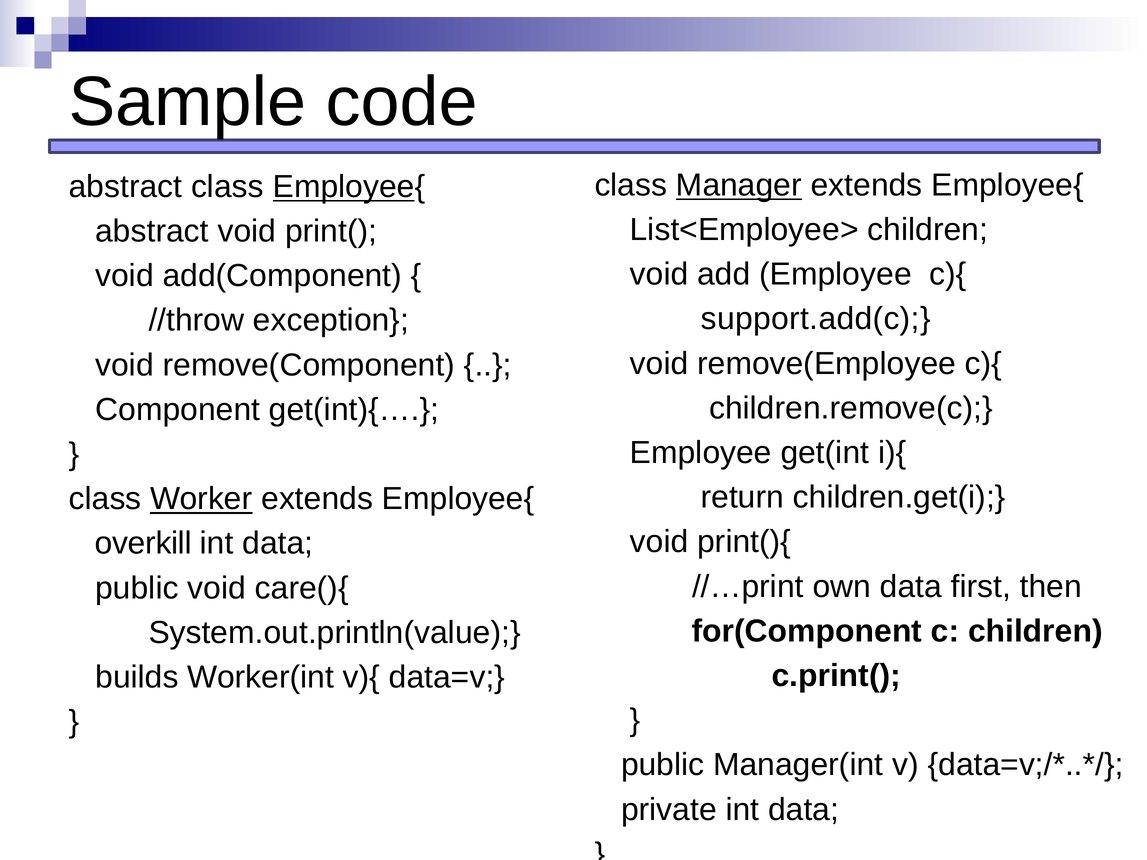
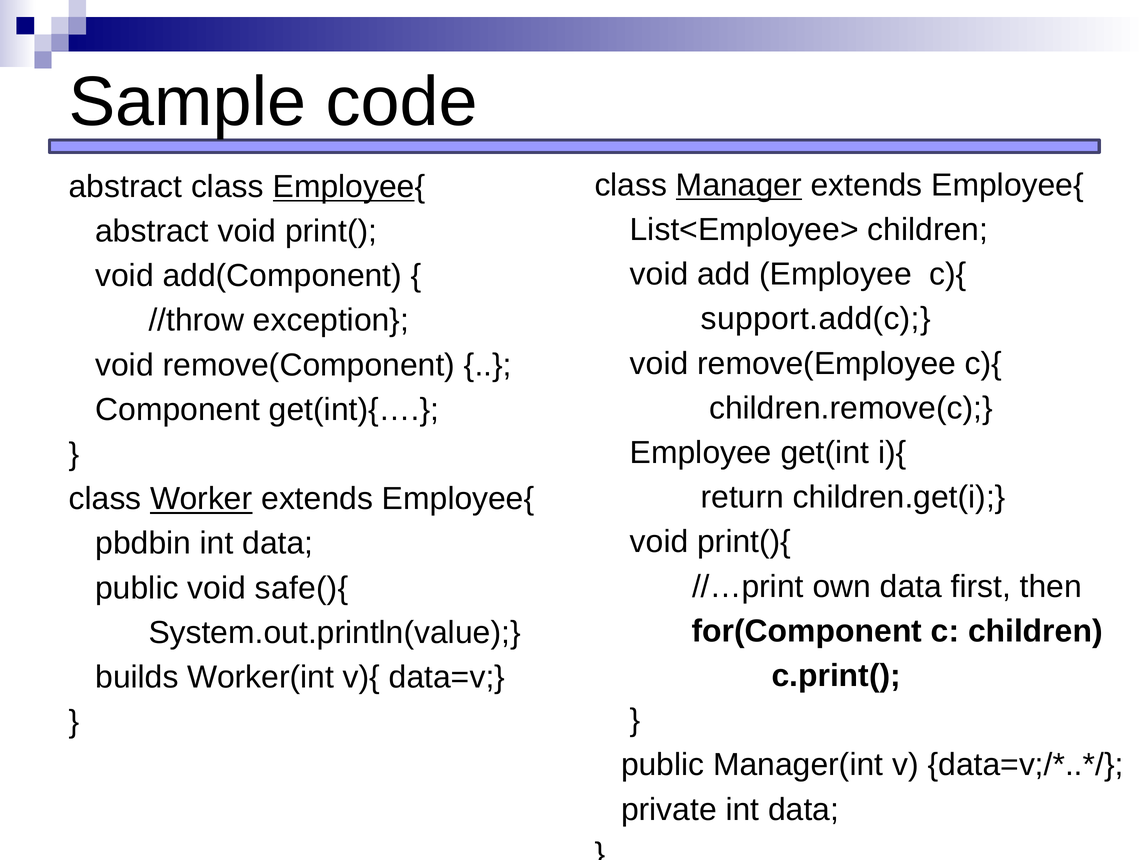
overkill: overkill -> pbdbin (143, 544)
care(){: care(){ -> safe(){ (302, 588)
